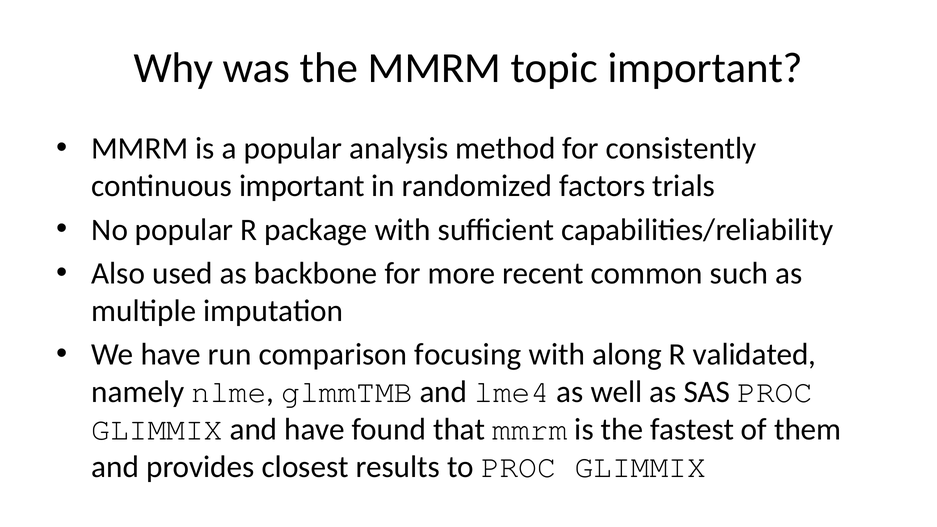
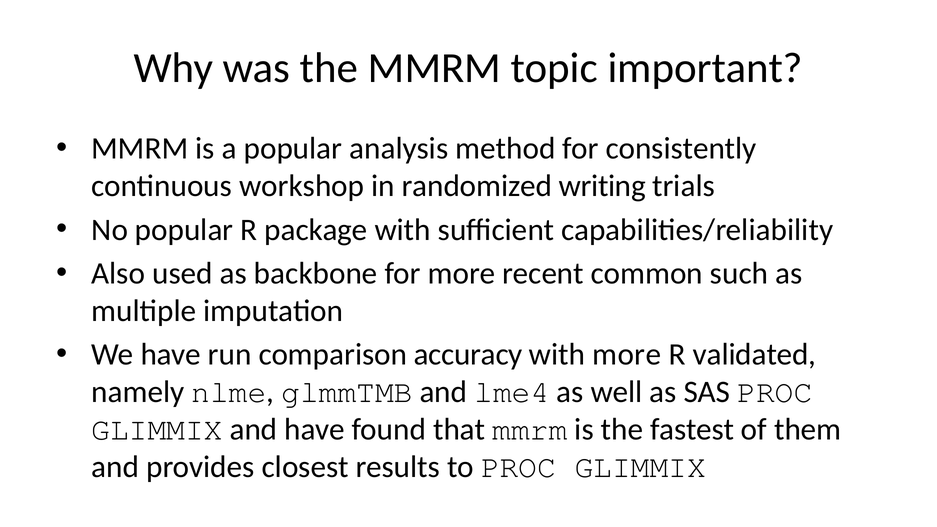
continuous important: important -> workshop (302, 186)
factors: factors -> writing (602, 186)
focusing: focusing -> accuracy (468, 355)
with along: along -> more (627, 355)
